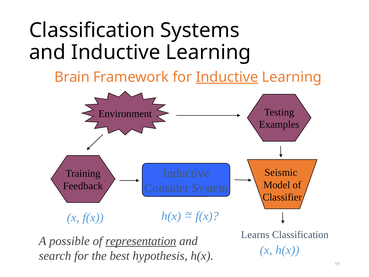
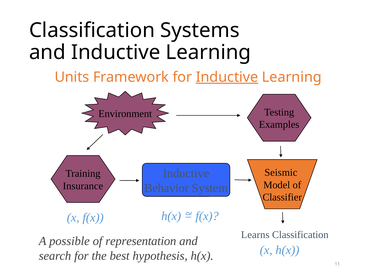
Brain: Brain -> Units (72, 77)
Feedback: Feedback -> Insurance (83, 186)
Consider: Consider -> Behavior (166, 188)
representation underline: present -> none (141, 241)
